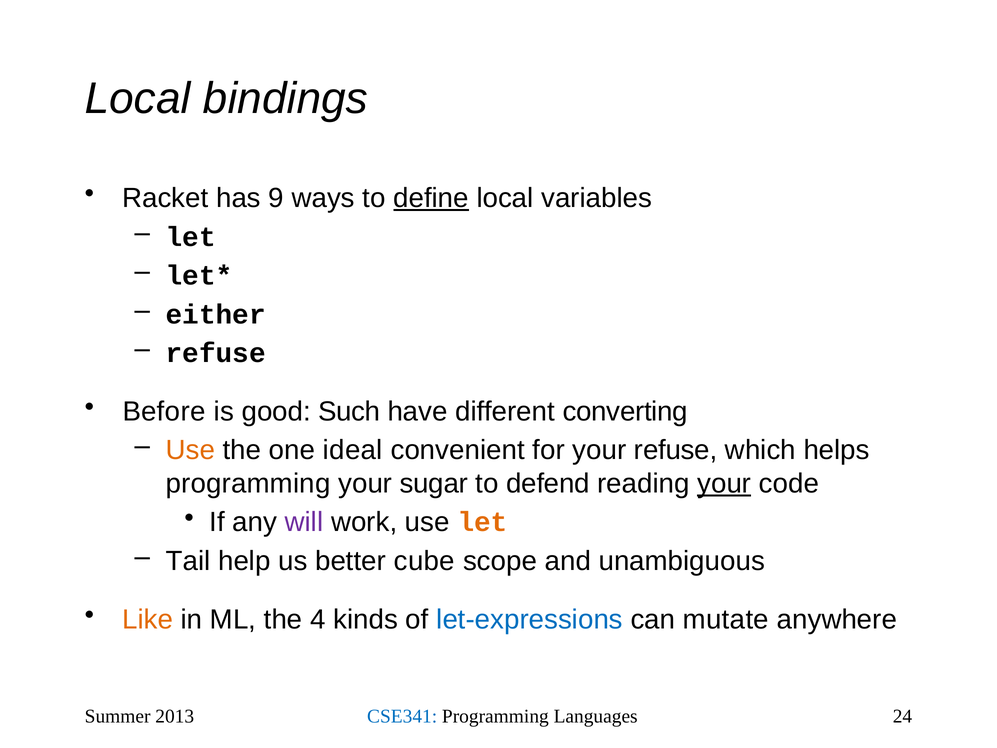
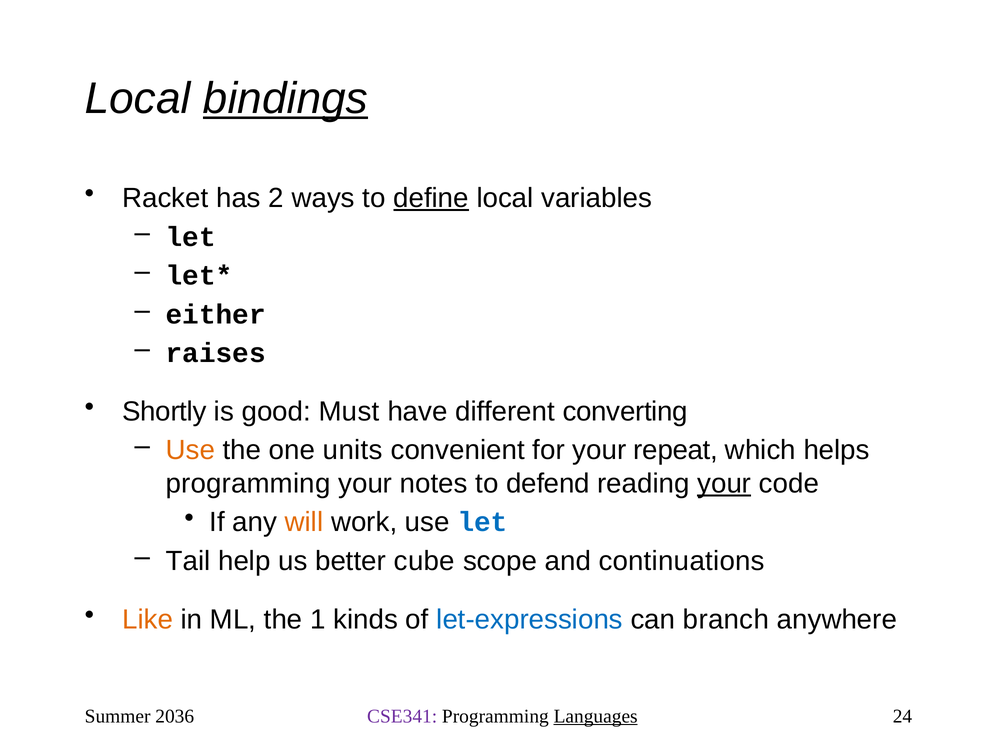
bindings underline: none -> present (285, 99)
9: 9 -> 2 (276, 198)
refuse: refuse -> raises (216, 353)
Before: Before -> Shortly (164, 411)
Such: Such -> Must (349, 411)
ideal: ideal -> units (353, 450)
your refuse: refuse -> repeat (676, 450)
sugar: sugar -> notes (434, 483)
will colour: purple -> orange (304, 522)
let colour: orange -> blue (483, 522)
unambiguous: unambiguous -> continuations (682, 561)
4: 4 -> 1 (318, 619)
mutate: mutate -> branch (726, 619)
2013: 2013 -> 2036 (175, 716)
CSE341 colour: blue -> purple (402, 716)
Languages underline: none -> present (596, 716)
